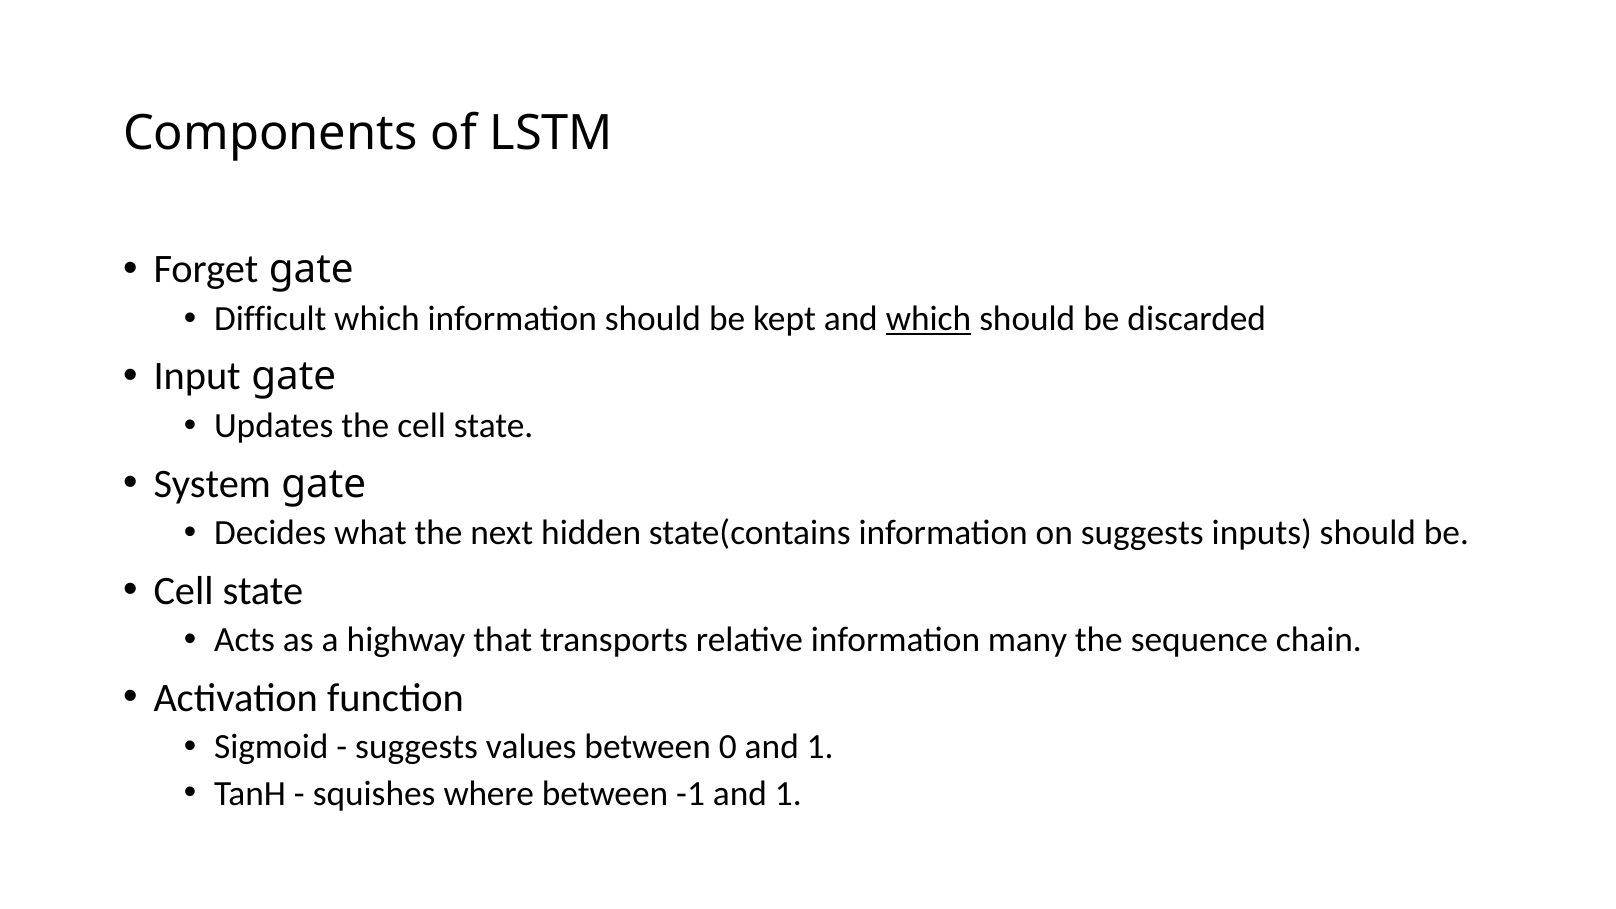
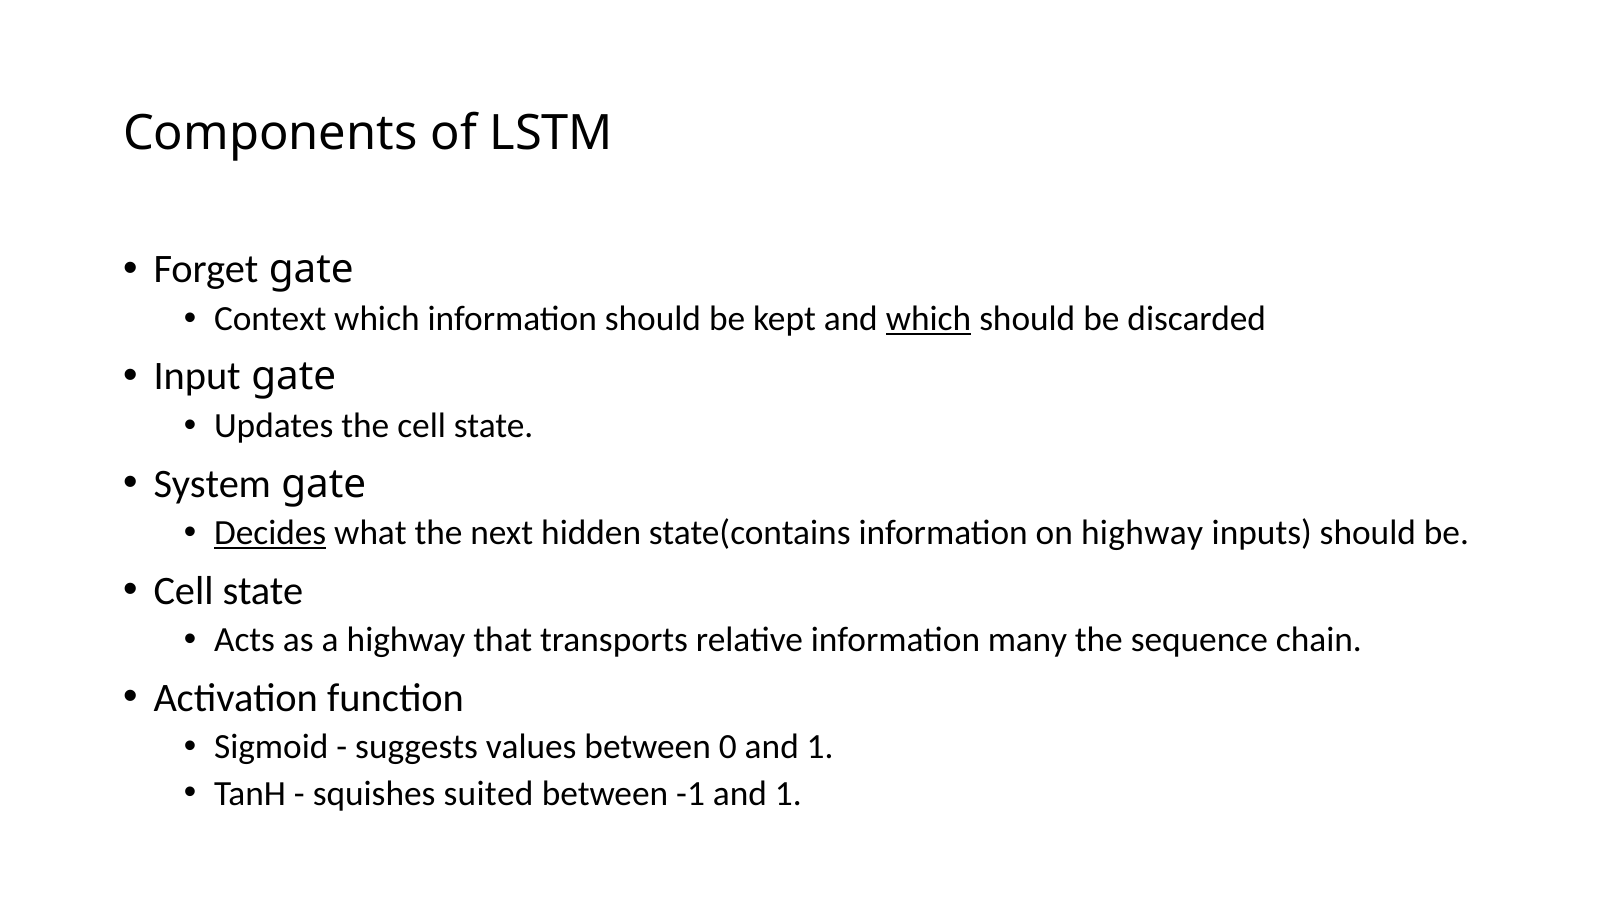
Difficult: Difficult -> Context (270, 319)
Decides underline: none -> present (270, 533)
on suggests: suggests -> highway (1142, 533)
where: where -> suited (489, 794)
